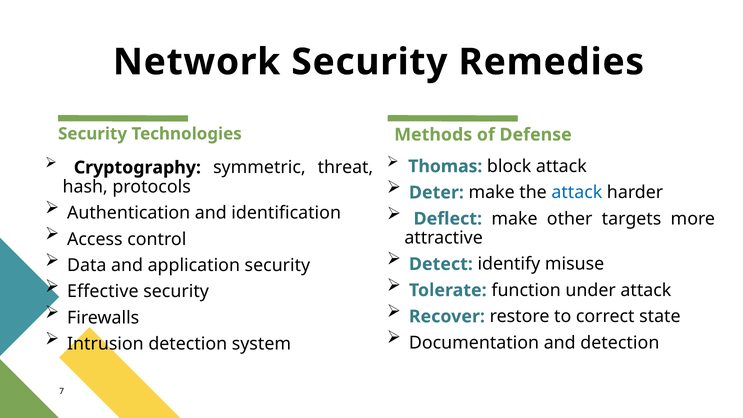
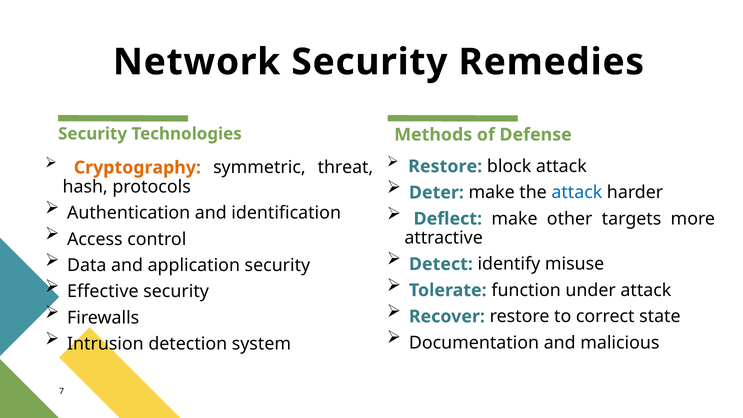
Thomas: Thomas -> Restore (445, 166)
Cryptography colour: black -> orange (137, 168)
and detection: detection -> malicious (620, 343)
